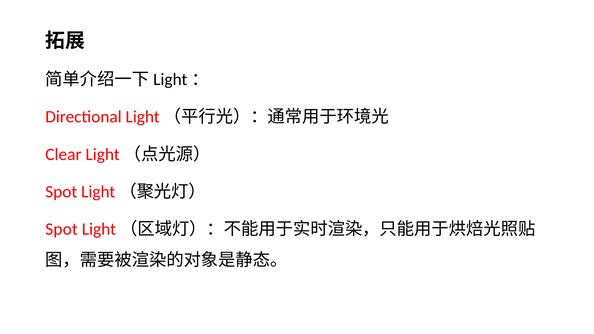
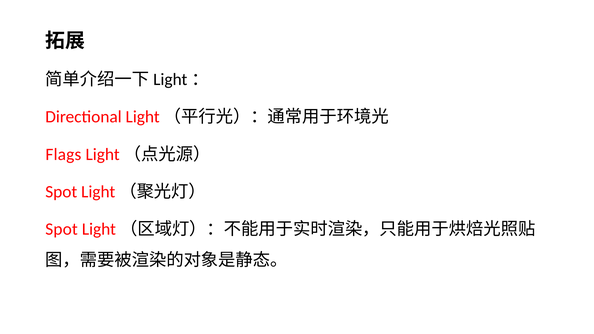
Clear: Clear -> Flags (63, 154)
